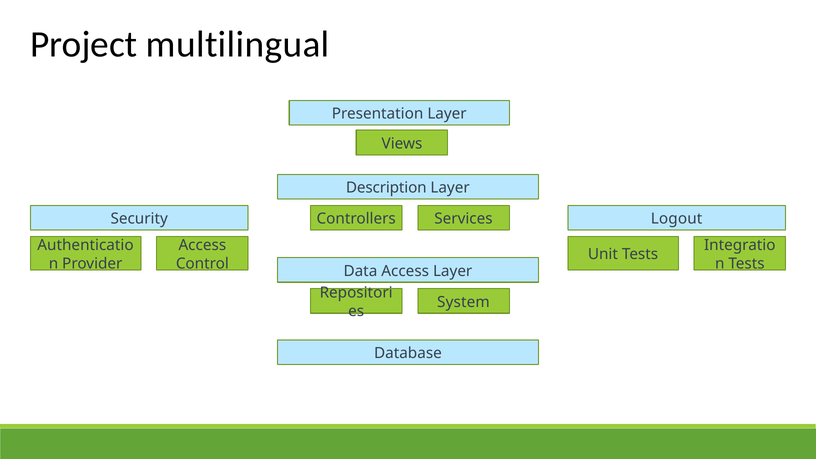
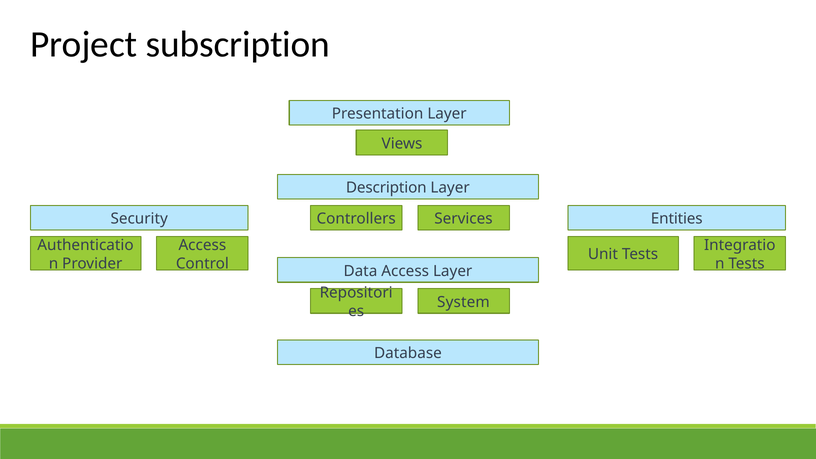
multilingual: multilingual -> subscription (238, 44)
Logout: Logout -> Entities (677, 219)
